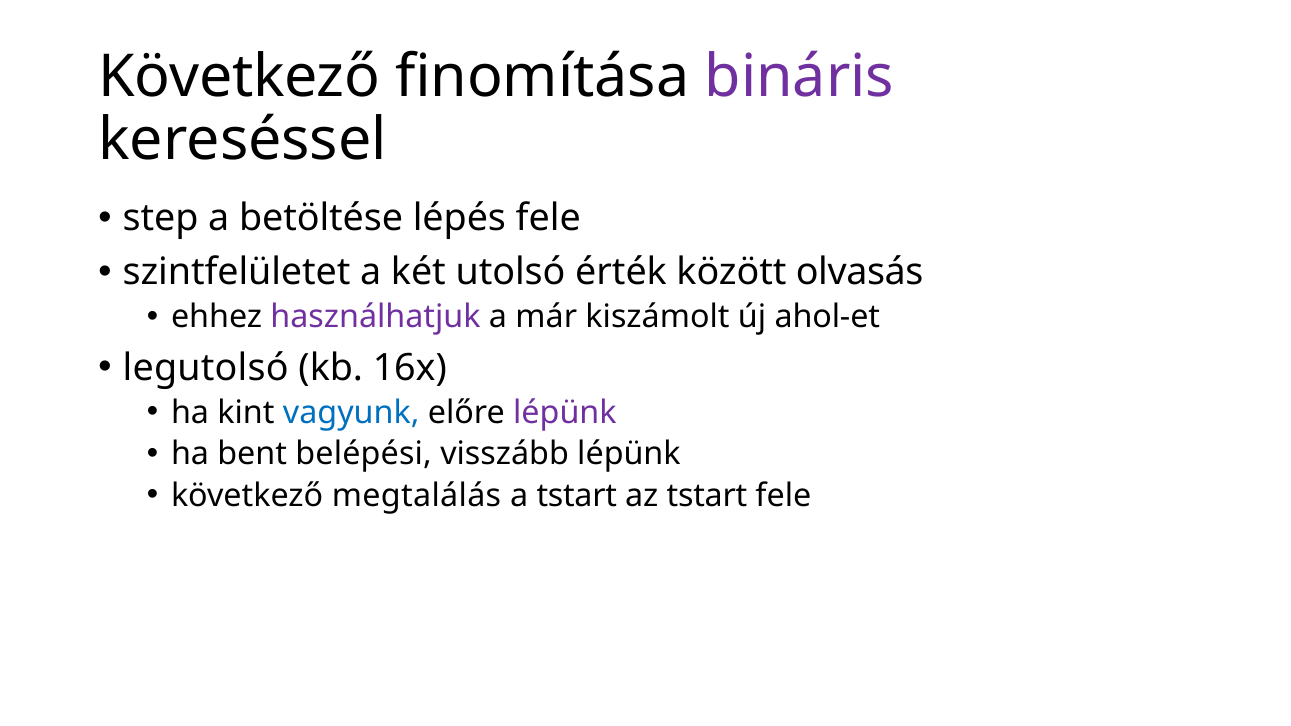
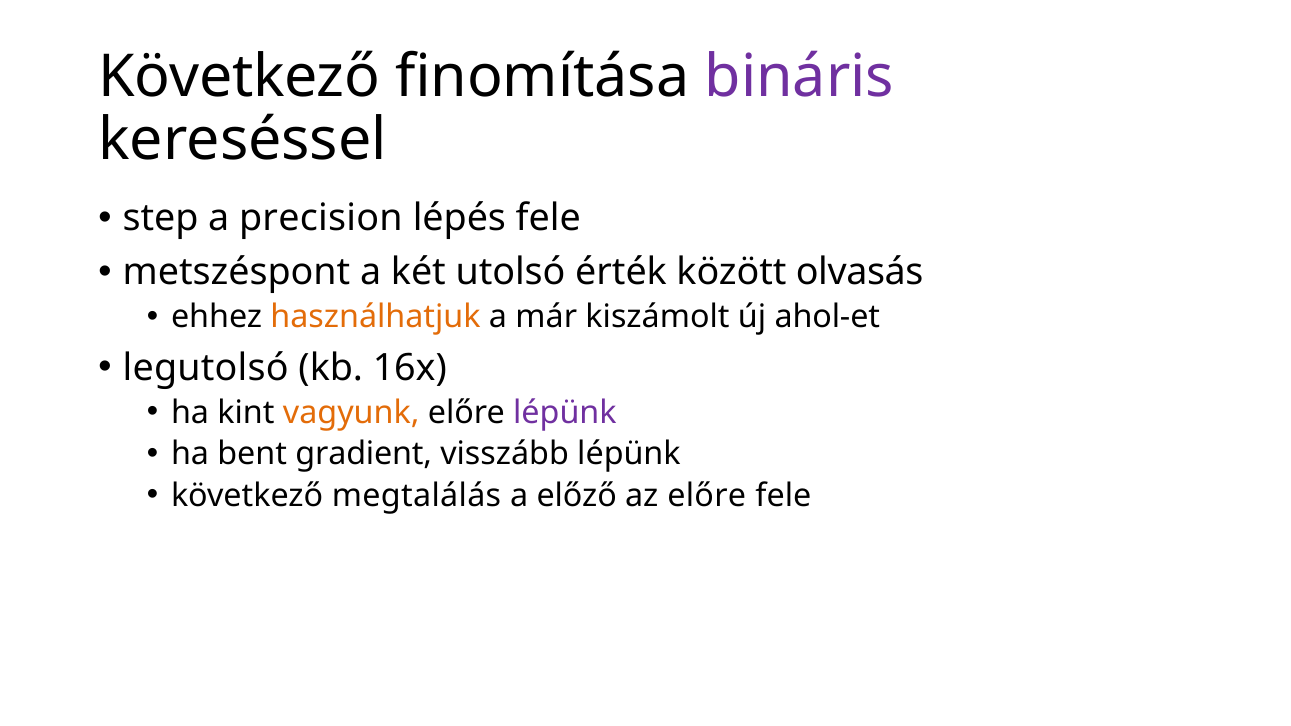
betöltése: betöltése -> precision (321, 218)
szintfelületet: szintfelületet -> metszéspont (236, 272)
használhatjuk colour: purple -> orange (376, 317)
vagyunk colour: blue -> orange (351, 413)
belépési: belépési -> gradient (364, 454)
a tstart: tstart -> előző (577, 496)
az tstart: tstart -> előre (707, 496)
